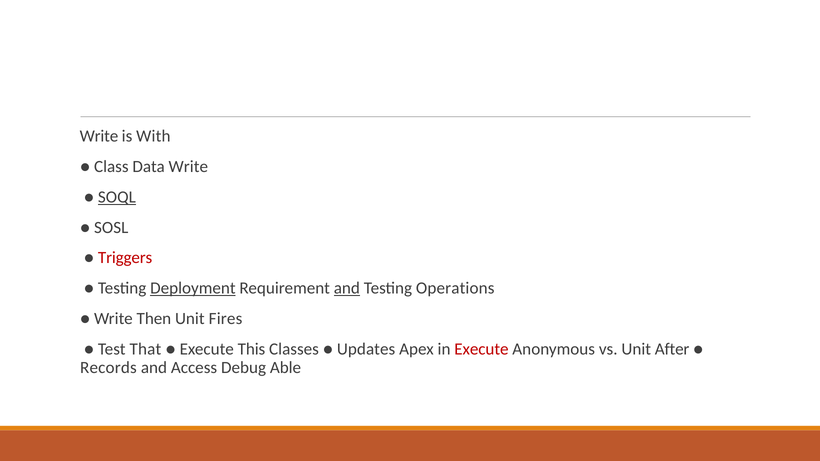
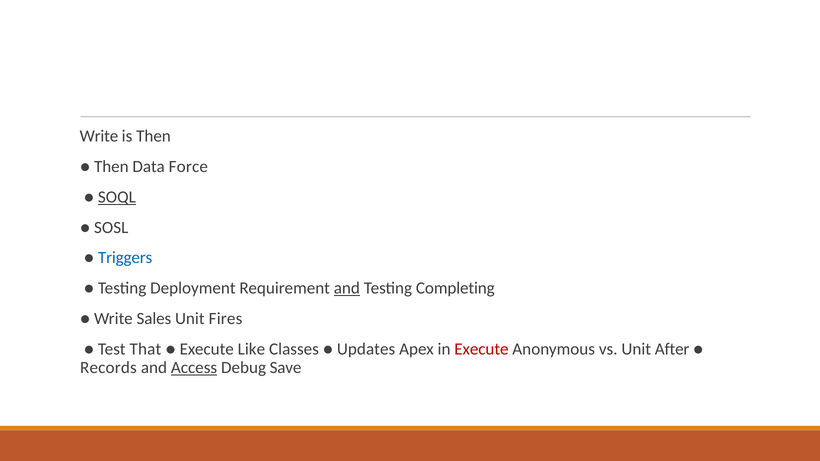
is With: With -> Then (153, 136)
Class: Class -> Then (111, 167)
Data Write: Write -> Force (188, 167)
Triggers colour: red -> blue (125, 258)
Deployment underline: present -> none (193, 288)
Operations: Operations -> Completing (455, 288)
Then: Then -> Sales (154, 319)
This: This -> Like (251, 349)
Access underline: none -> present (194, 368)
Able: Able -> Save (286, 368)
